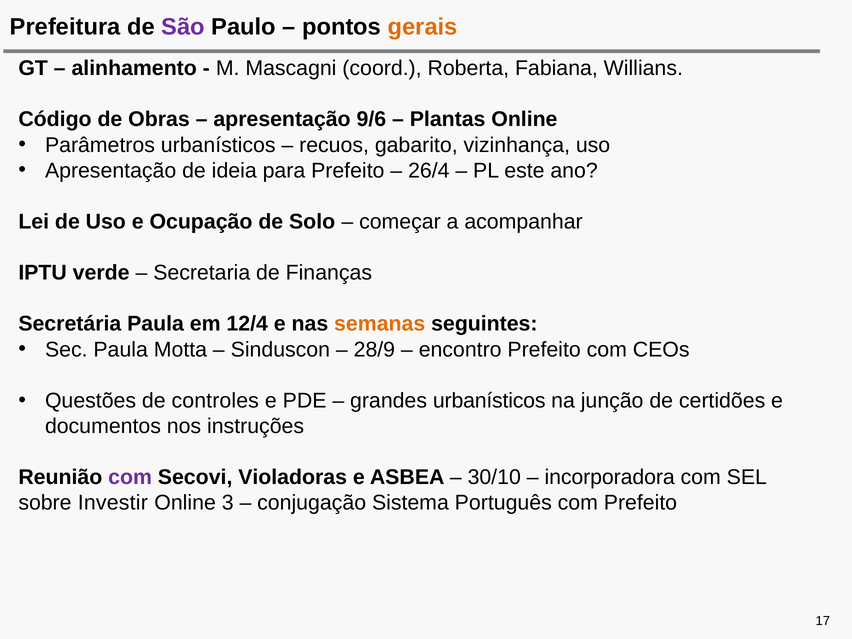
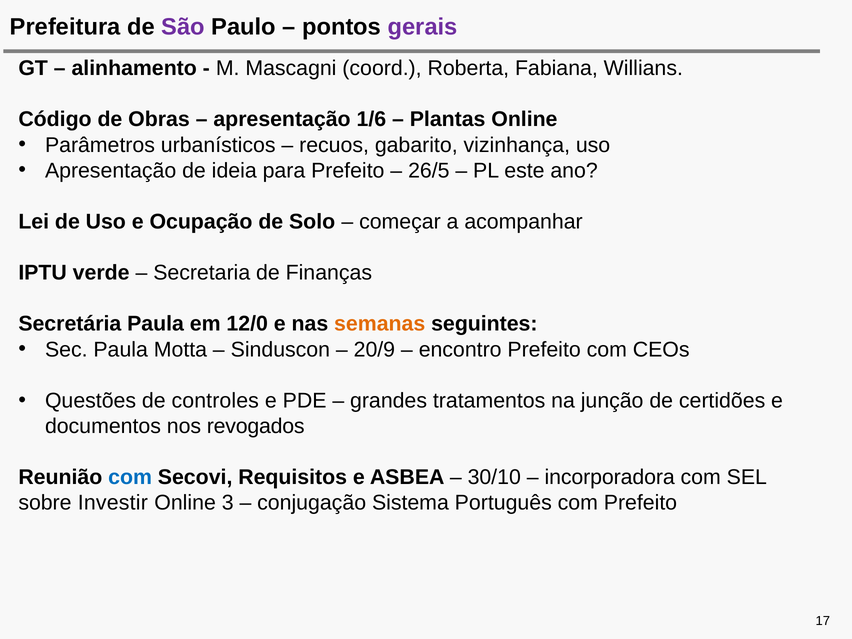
gerais colour: orange -> purple (423, 27)
9/6: 9/6 -> 1/6 (371, 119)
26/4: 26/4 -> 26/5 (429, 171)
12/4: 12/4 -> 12/0 (247, 324)
28/9: 28/9 -> 20/9 (374, 350)
grandes urbanísticos: urbanísticos -> tratamentos (489, 401)
instruções: instruções -> revogados (256, 426)
com colour: purple -> blue (130, 477)
Violadoras: Violadoras -> Requisitos (293, 477)
